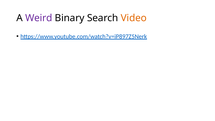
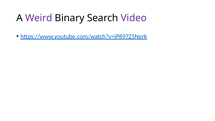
Video colour: orange -> purple (134, 18)
